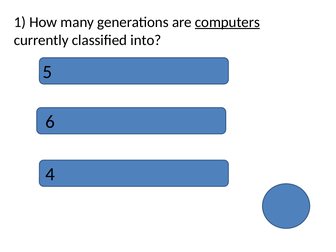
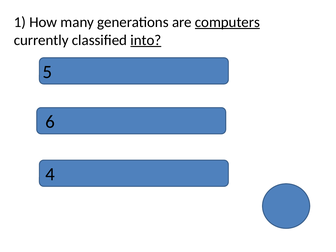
into underline: none -> present (146, 40)
